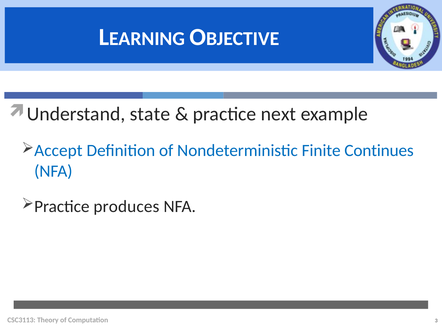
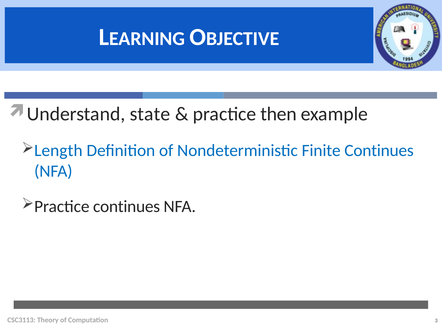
next: next -> then (279, 114)
Accept: Accept -> Length (58, 151)
Practice produces: produces -> continues (127, 207)
